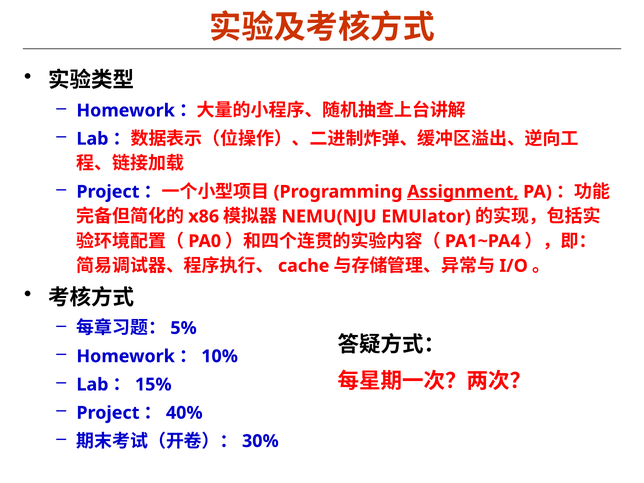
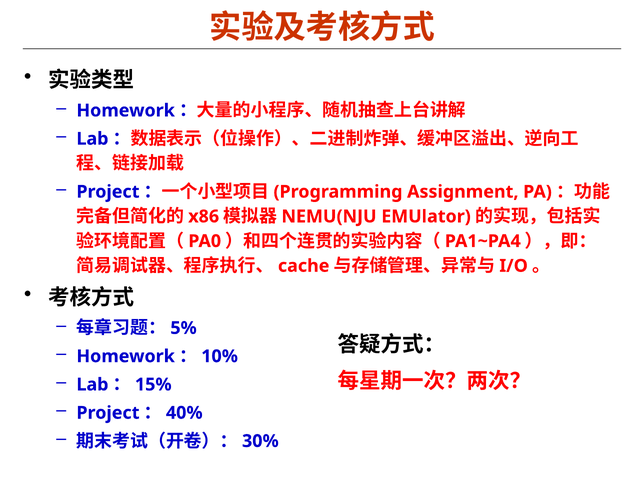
Assignment underline: present -> none (463, 192)
